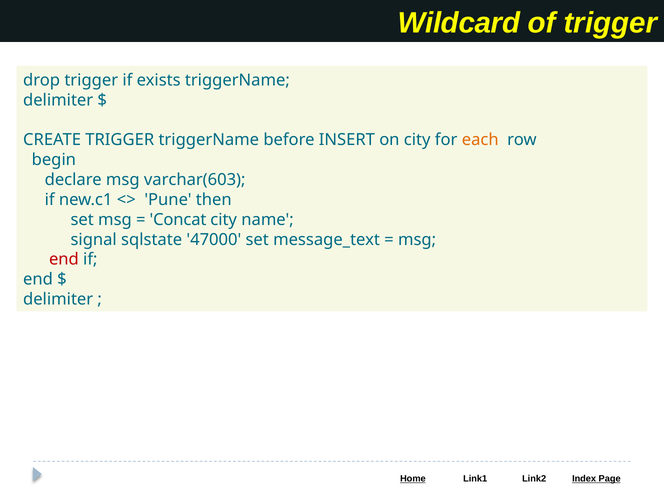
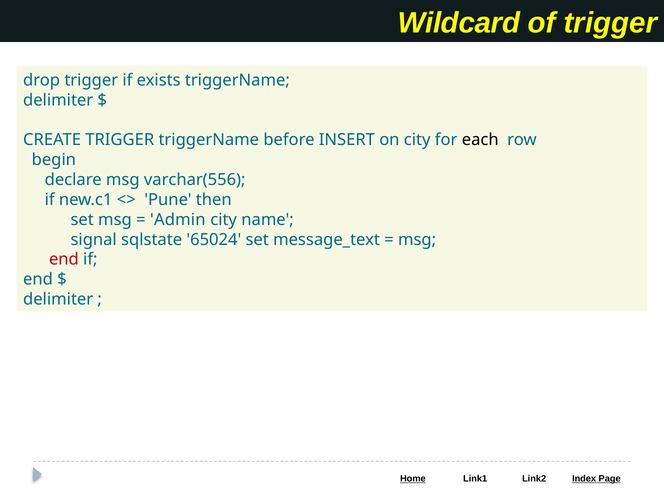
each colour: orange -> black (480, 140)
varchar(603: varchar(603 -> varchar(556 (195, 180)
Concat: Concat -> Admin (178, 220)
47000: 47000 -> 65024 (214, 240)
